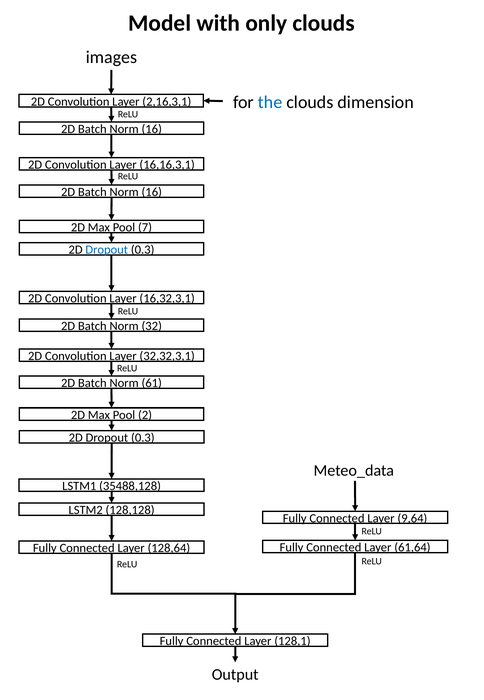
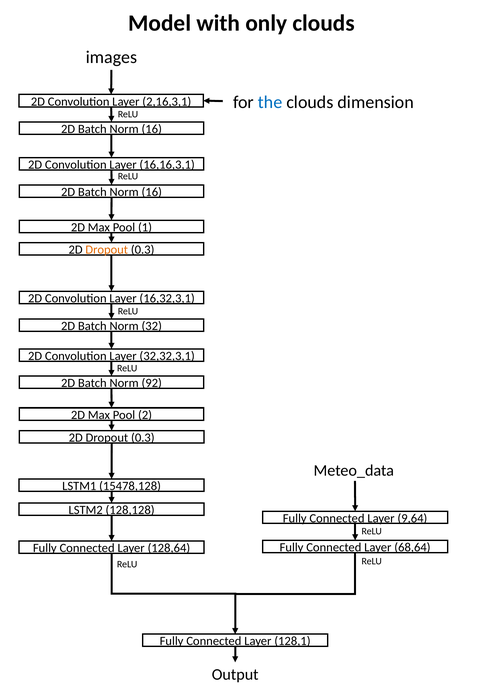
7: 7 -> 1 (145, 227)
Dropout colour: blue -> orange (107, 249)
61: 61 -> 92 (152, 383)
35488,128: 35488,128 -> 15478,128 (130, 485)
61,64: 61,64 -> 68,64 (412, 547)
